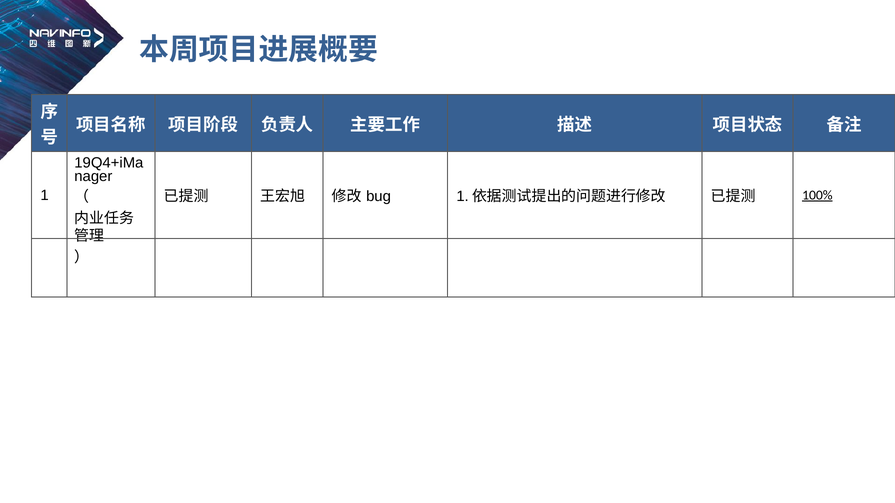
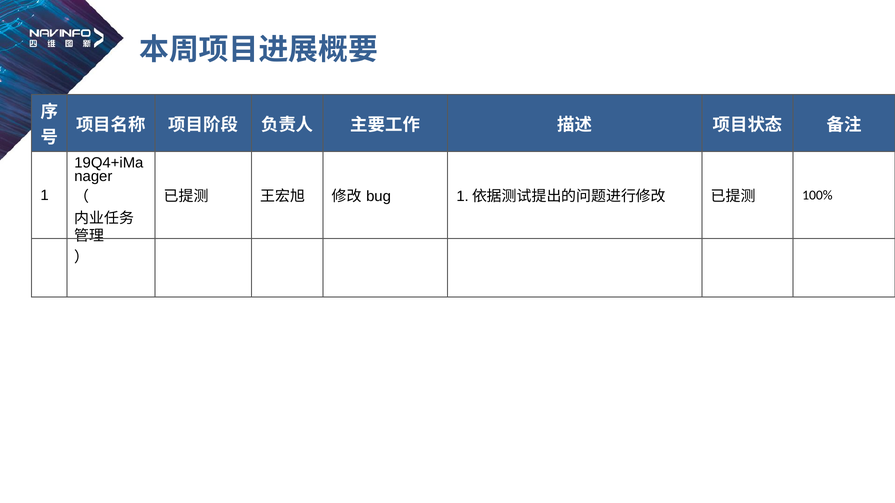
100% underline: present -> none (817, 195)
